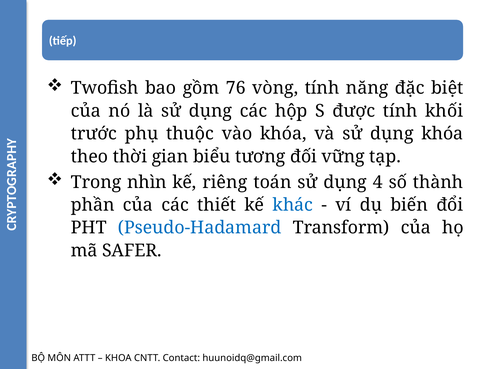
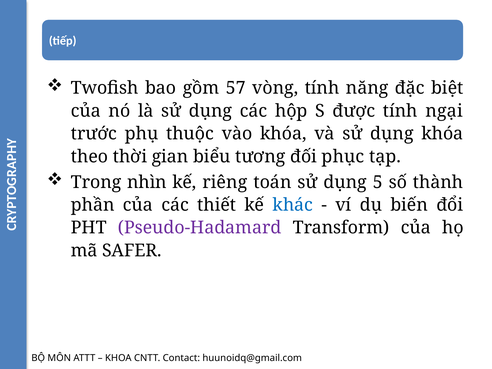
76: 76 -> 57 (236, 88)
khối: khối -> ngại (444, 111)
vững: vững -> phục (343, 156)
4: 4 -> 5 (378, 182)
Pseudo-Hadamard colour: blue -> purple (200, 228)
